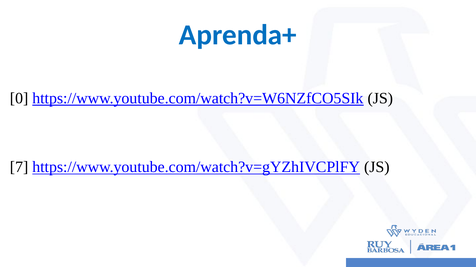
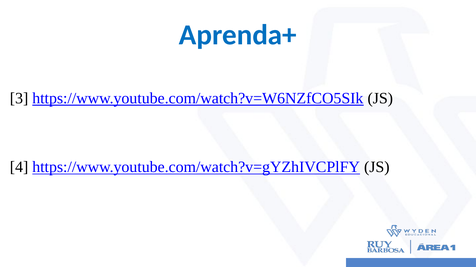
0: 0 -> 3 (19, 99)
7: 7 -> 4 (19, 168)
